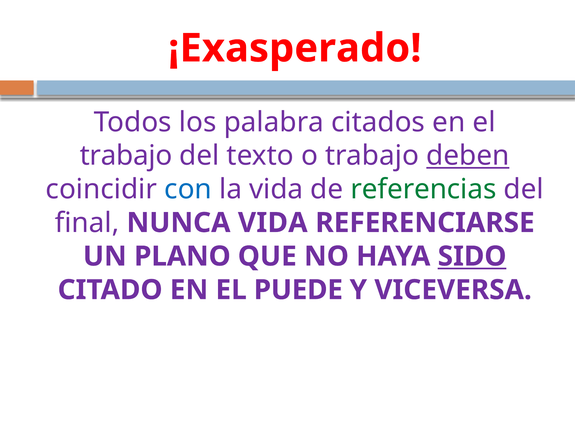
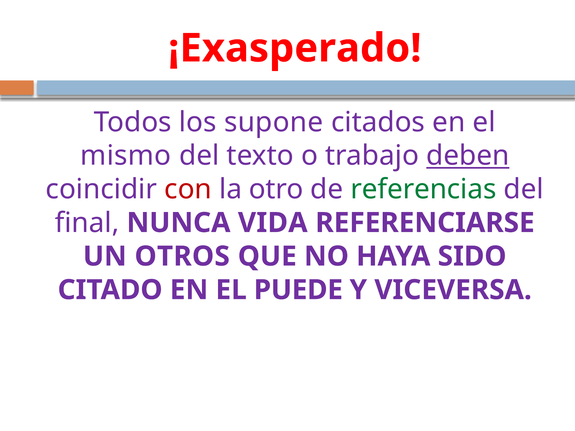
palabra: palabra -> supone (274, 122)
trabajo: trabajo -> mismo (126, 156)
con colour: blue -> red (188, 189)
la vida: vida -> otro (276, 189)
PLANO: PLANO -> OTROS (182, 256)
SIDO underline: present -> none (472, 256)
